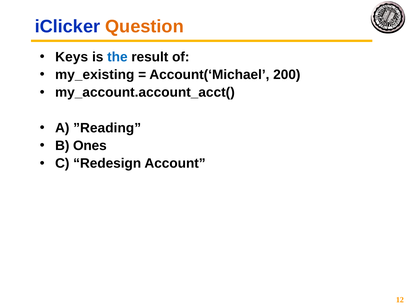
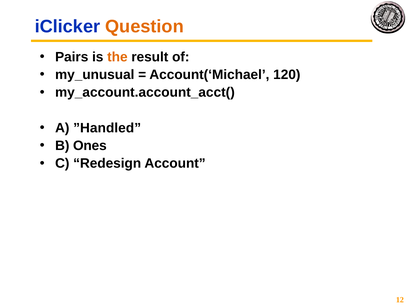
Keys: Keys -> Pairs (72, 57)
the colour: blue -> orange (117, 57)
my_existing: my_existing -> my_unusual (95, 75)
200: 200 -> 120 (287, 75)
”Reading: ”Reading -> ”Handled (107, 128)
